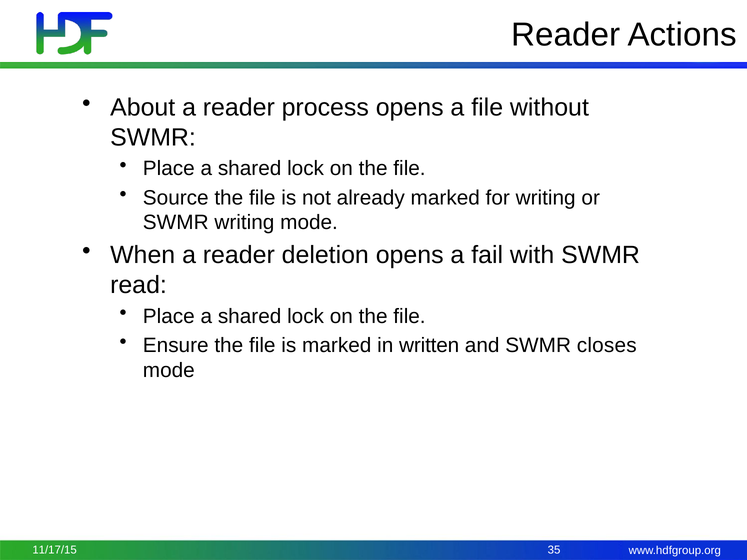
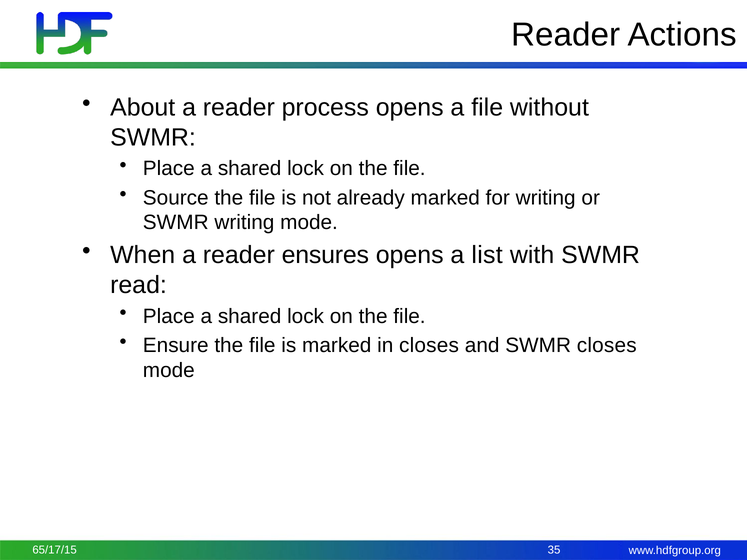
deletion: deletion -> ensures (325, 255)
fail: fail -> list (487, 255)
in written: written -> closes (429, 346)
11/17/15: 11/17/15 -> 65/17/15 (55, 550)
